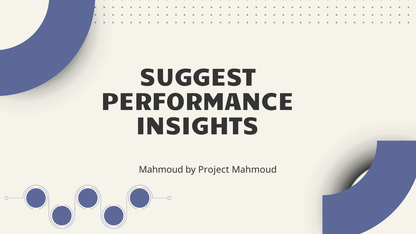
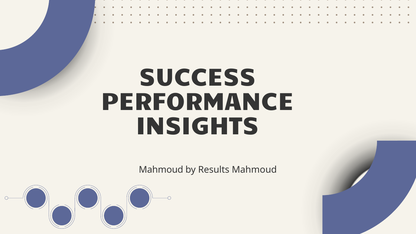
SUGGEST: SUGGEST -> SUCCESS (198, 78)
Project: Project -> Results (214, 170)
